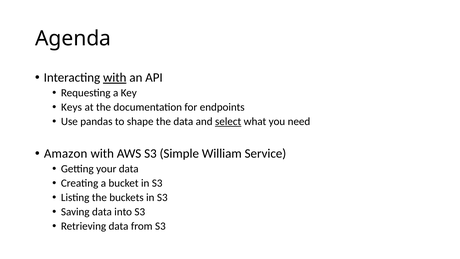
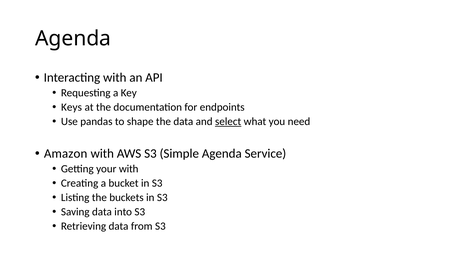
with underline: present -> none (115, 78)
Simple William: William -> Agenda (222, 153)
your data: data -> with (129, 169)
